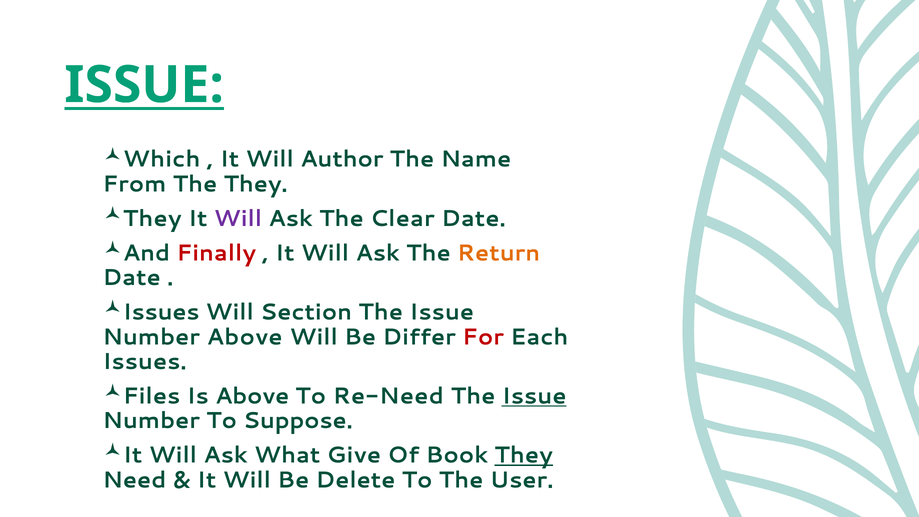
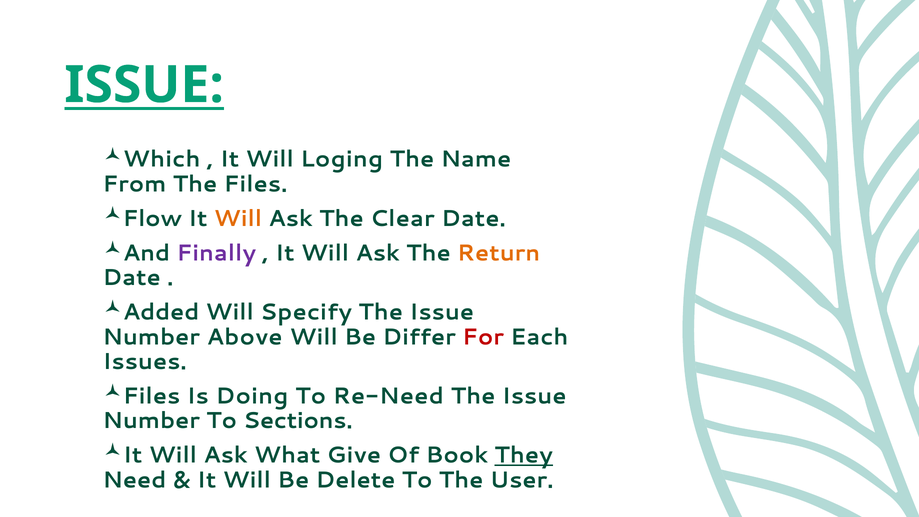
Author: Author -> Loging (342, 159)
The They: They -> Files (256, 184)
They: They -> Flow (152, 219)
Will colour: purple -> orange (238, 219)
Finally colour: red -> purple (216, 253)
Issues: Issues -> Added (161, 312)
Section: Section -> Specify (306, 312)
Is Above: Above -> Doing (252, 396)
Issue underline: present -> none (534, 396)
Suppose: Suppose -> Sections (298, 421)
